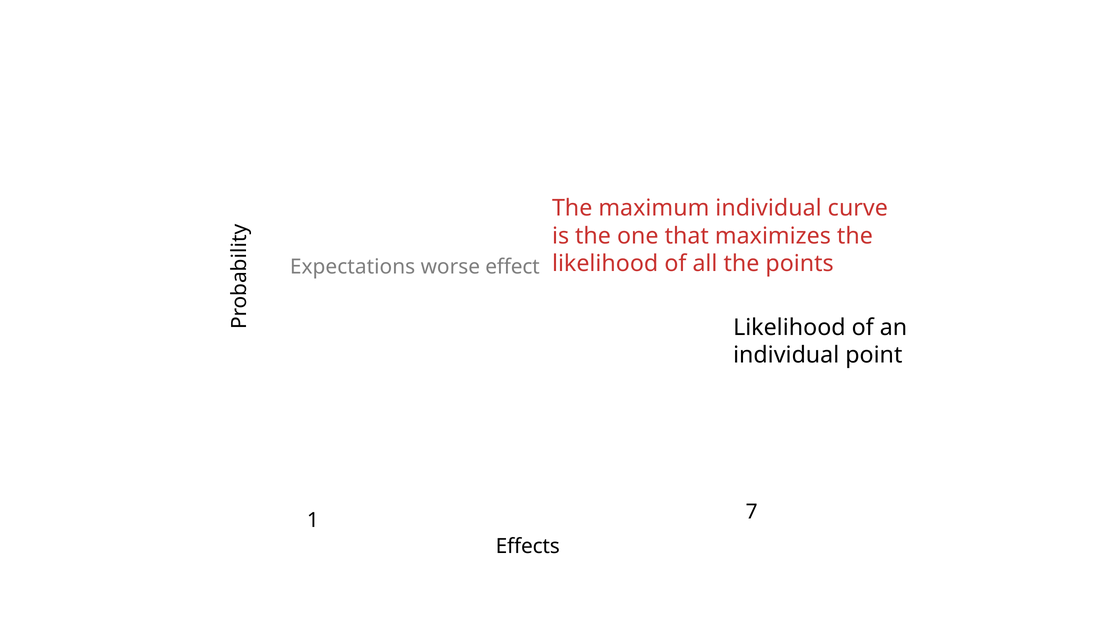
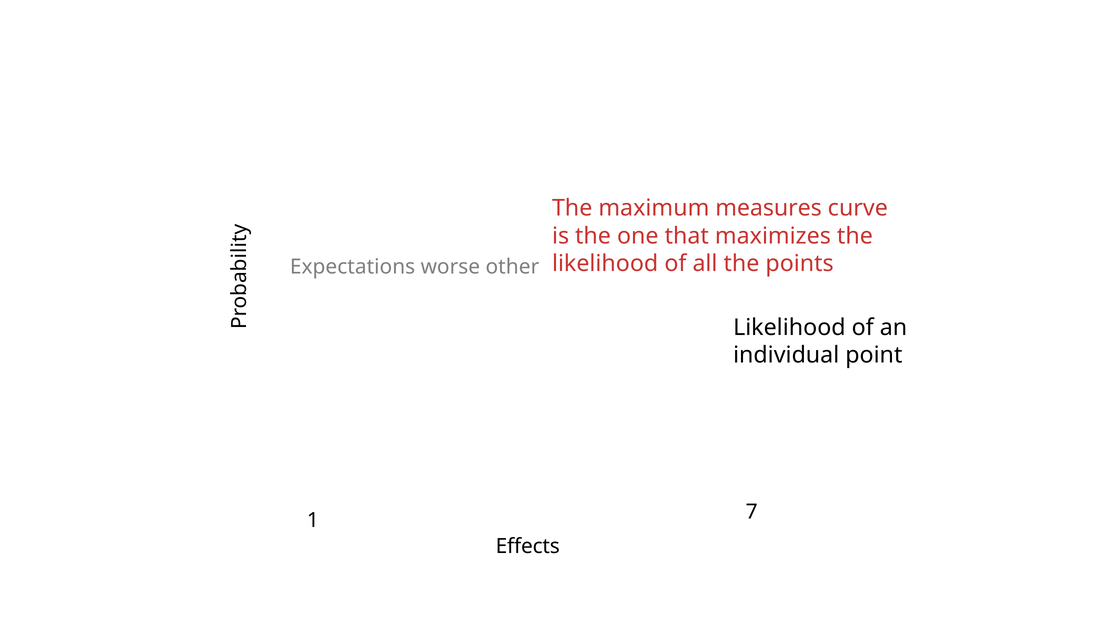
maximum individual: individual -> measures (769, 208)
effect: effect -> other (512, 267)
